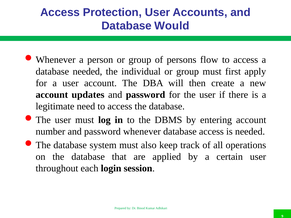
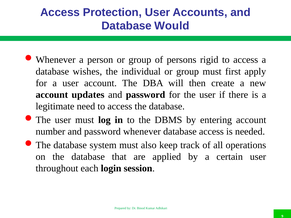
flow: flow -> rigid (209, 60)
database needed: needed -> wishes (87, 71)
